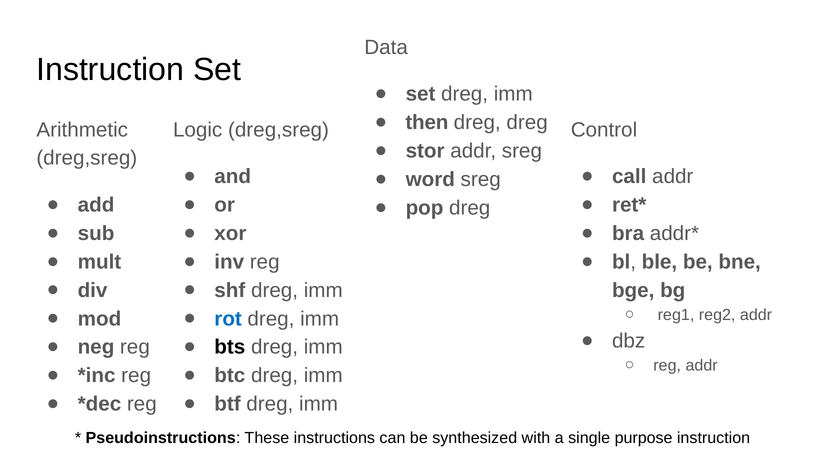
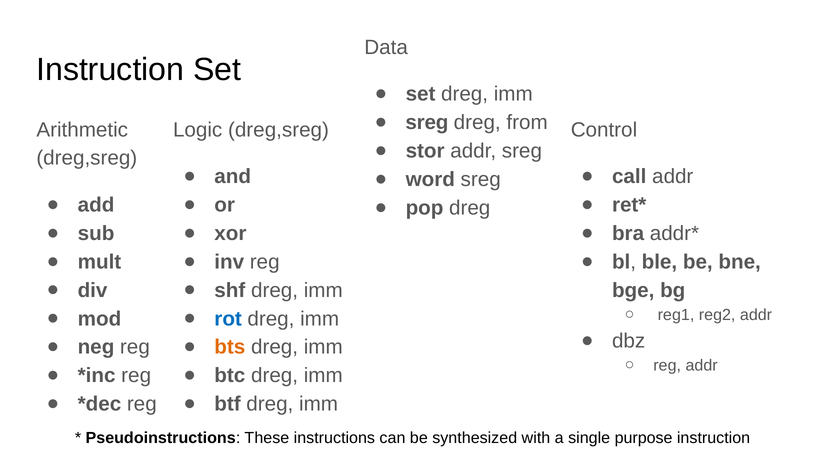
then: then -> sreg (427, 123)
dreg dreg: dreg -> from (527, 123)
bts colour: black -> orange (230, 348)
